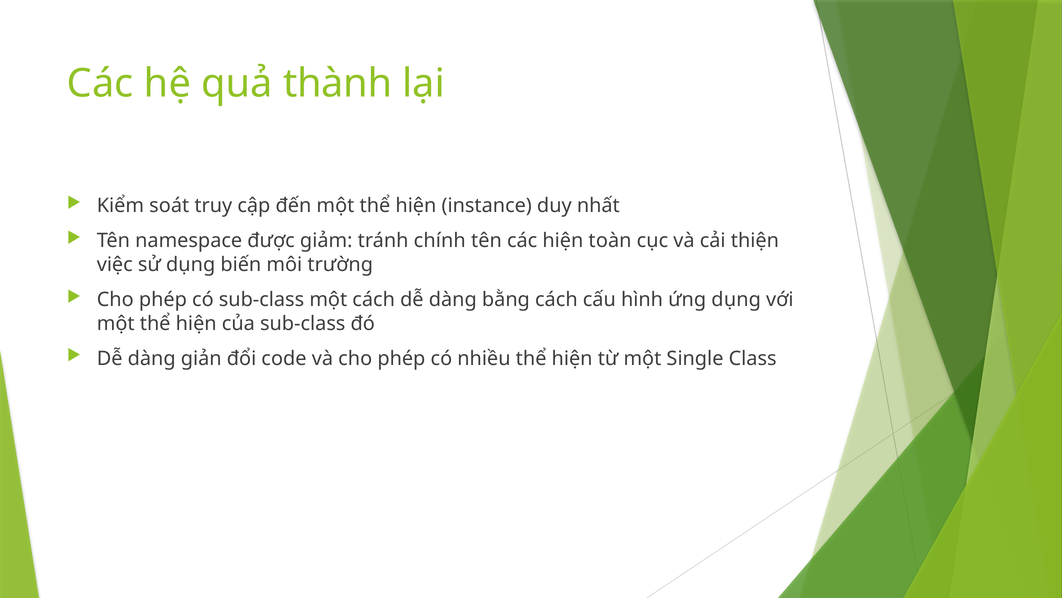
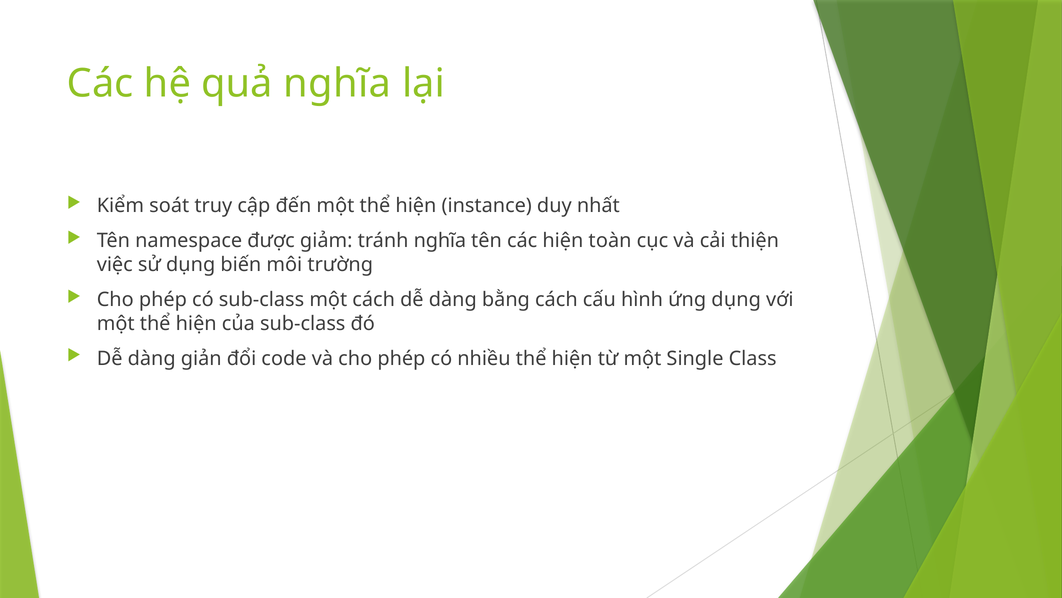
quả thành: thành -> nghĩa (337, 84)
tránh chính: chính -> nghĩa (440, 241)
